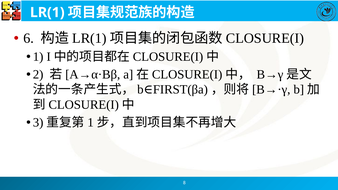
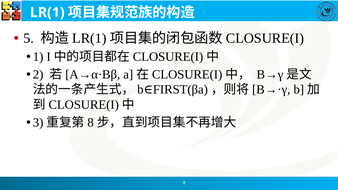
6: 6 -> 5 (29, 38)
1: 1 -> 8 (91, 123)
